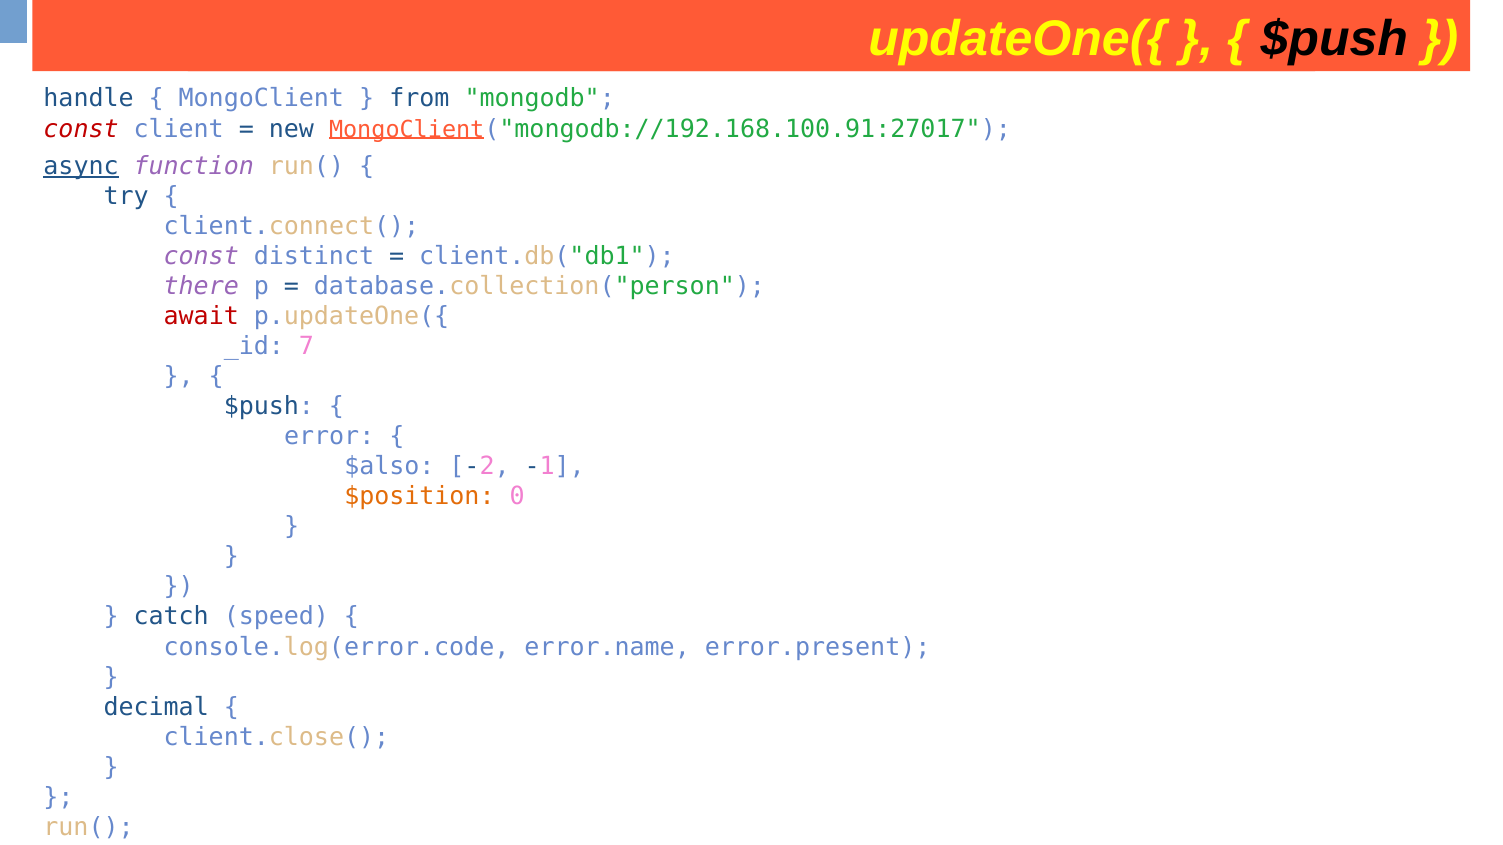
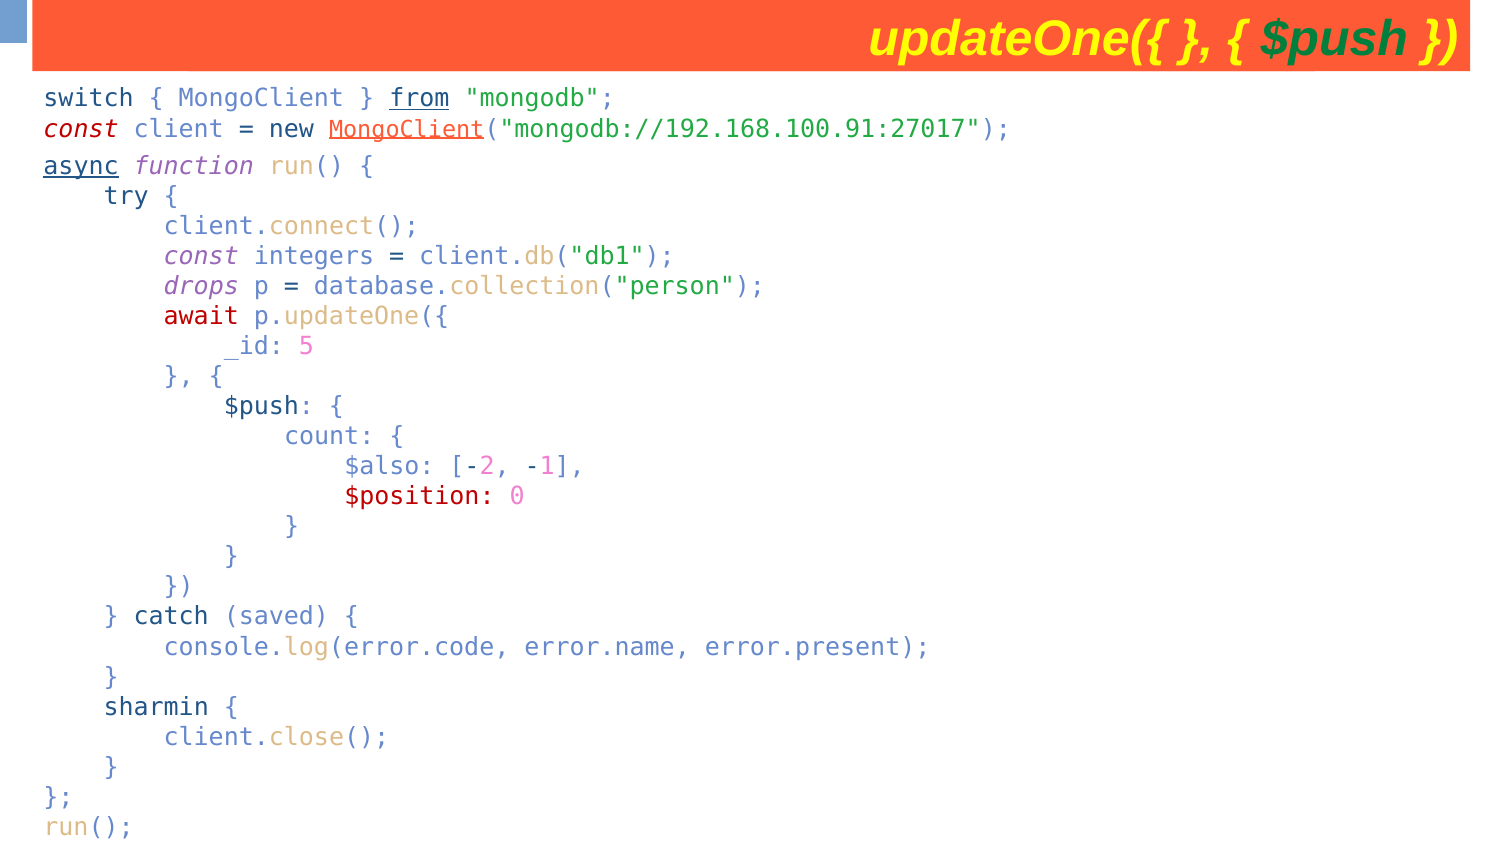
$push colour: black -> green (1334, 39)
handle: handle -> switch (89, 99)
from underline: none -> present (419, 99)
distinct: distinct -> integers (314, 257)
there: there -> drops (201, 287)
7: 7 -> 5 (306, 347)
error: error -> count (329, 437)
$position colour: orange -> red (419, 497)
speed: speed -> saved (276, 617)
decimal: decimal -> sharmin (156, 707)
